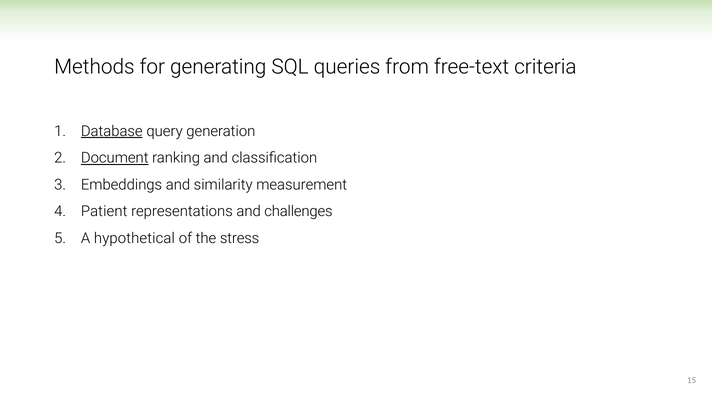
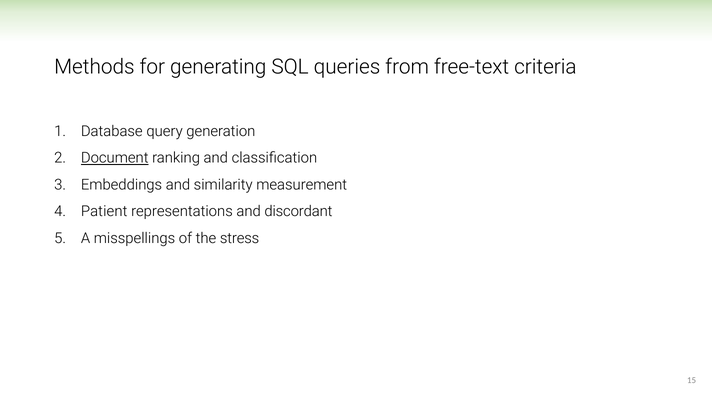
Database underline: present -> none (112, 131)
challenges: challenges -> discordant (298, 211)
hypothetical: hypothetical -> misspellings (135, 238)
